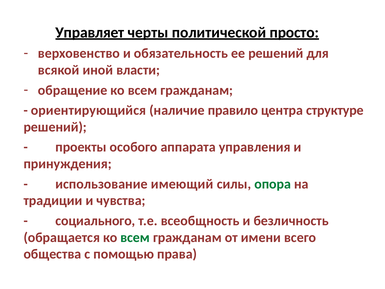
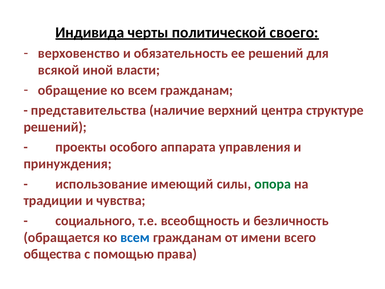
Управляет: Управляет -> Индивида (90, 32)
просто: просто -> своего (294, 32)
ориентирующийся: ориентирующийся -> представительства (89, 110)
правило: правило -> верхний (233, 110)
всем colour: green -> blue (135, 237)
